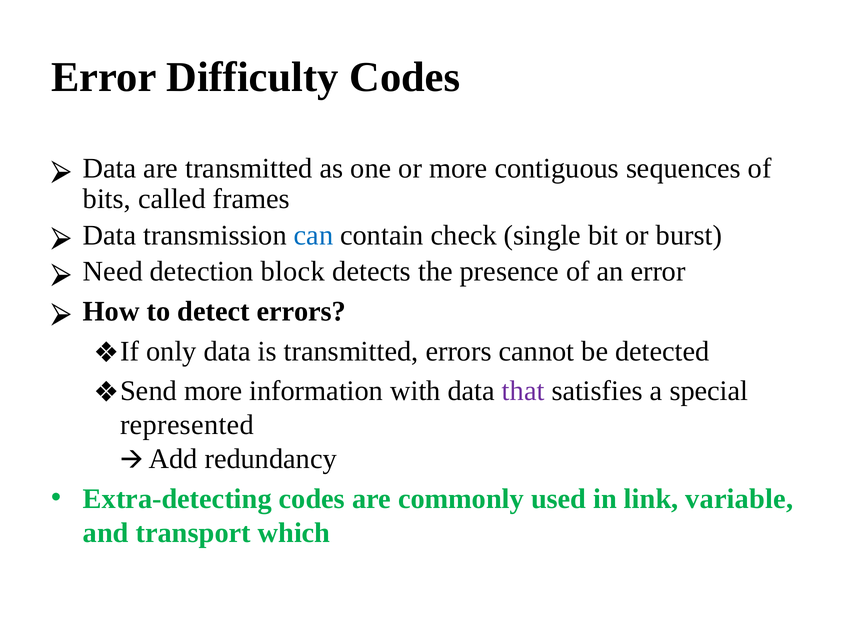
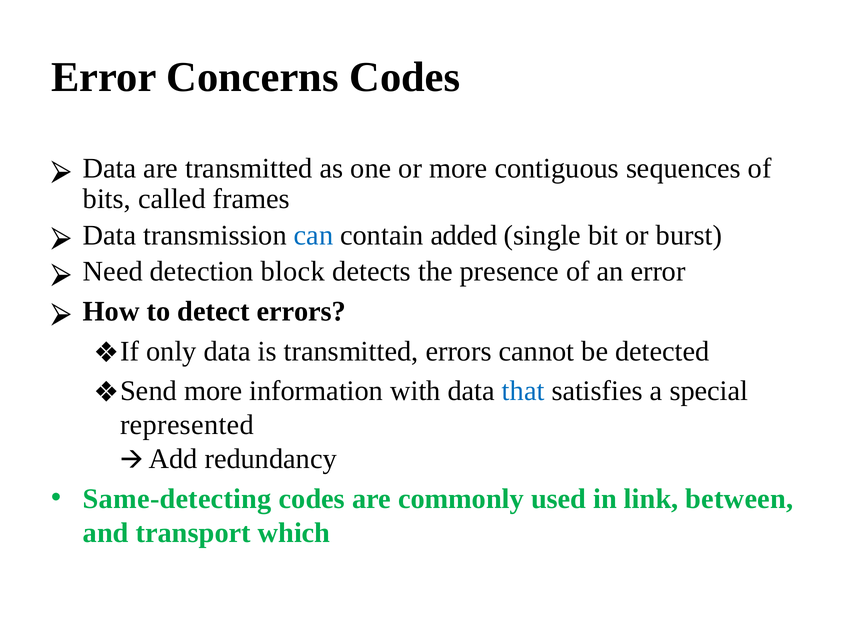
Difficulty: Difficulty -> Concerns (252, 77)
check: check -> added (464, 235)
that colour: purple -> blue (523, 391)
Extra-detecting: Extra-detecting -> Same-detecting (177, 499)
variable: variable -> between (739, 499)
